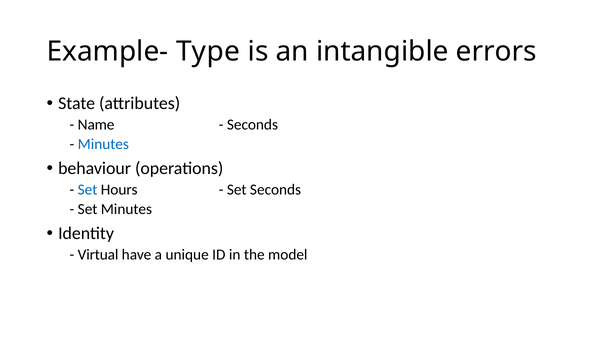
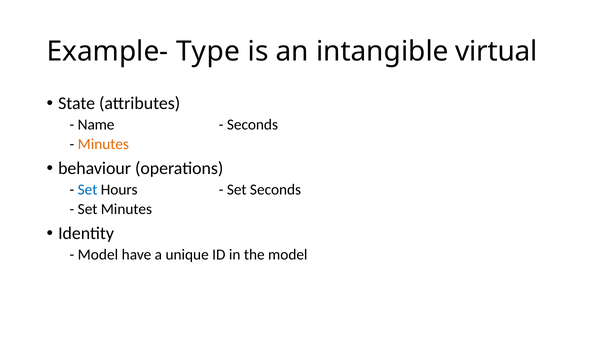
errors: errors -> virtual (496, 51)
Minutes colour: blue -> orange (103, 144)
Virtual: Virtual -> Model (98, 255)
